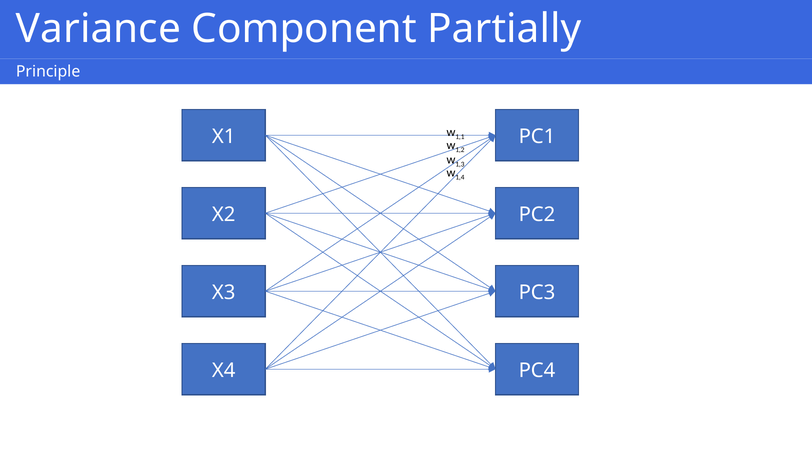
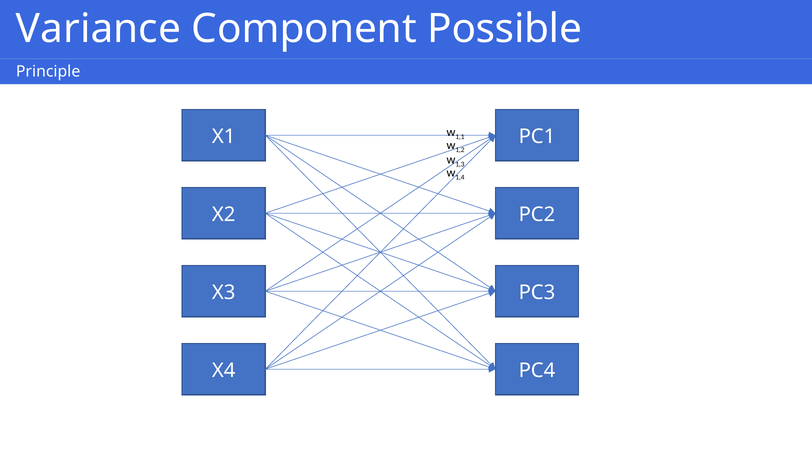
Partially: Partially -> Possible (505, 29)
